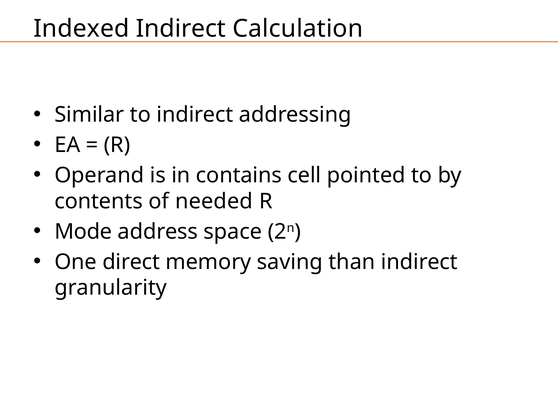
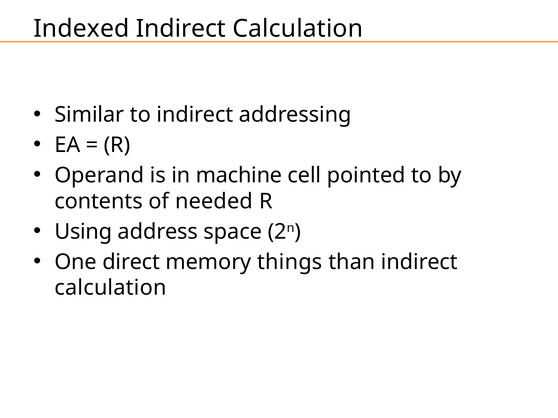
contains: contains -> machine (239, 176)
Mode: Mode -> Using (83, 232)
saving: saving -> things (290, 262)
granularity: granularity -> calculation (111, 288)
